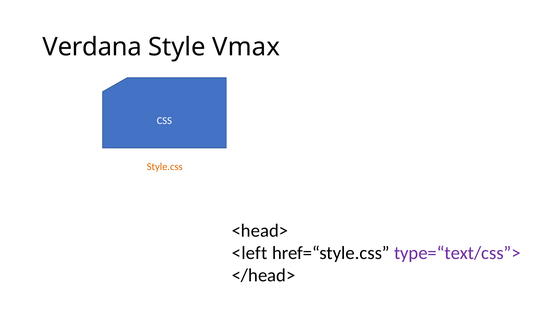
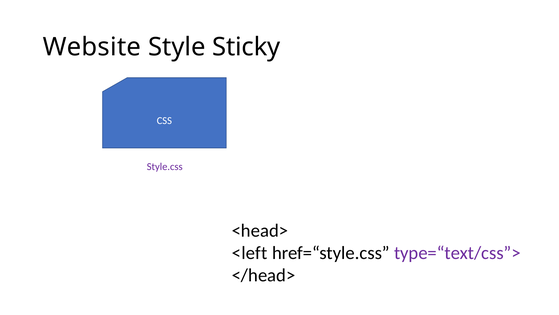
Verdana: Verdana -> Website (92, 47)
Vmax: Vmax -> Sticky (246, 47)
Style.css colour: orange -> purple (165, 166)
